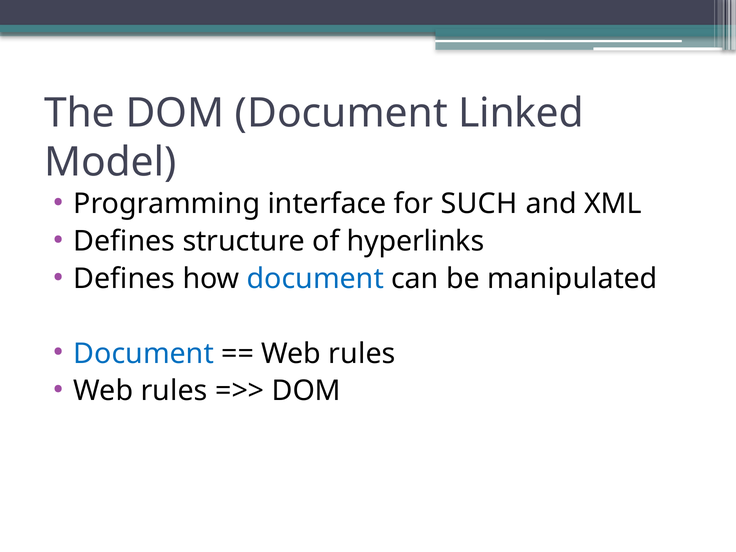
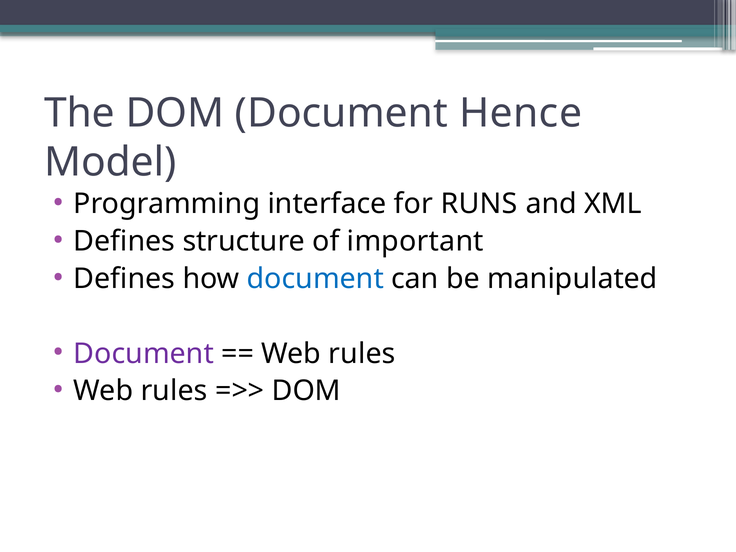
Linked: Linked -> Hence (521, 113)
SUCH: SUCH -> RUNS (479, 204)
hyperlinks: hyperlinks -> important (415, 241)
Document colour: blue -> purple (144, 354)
